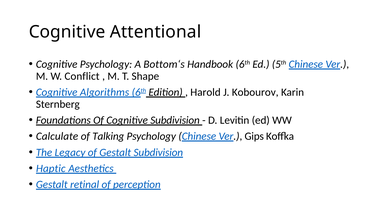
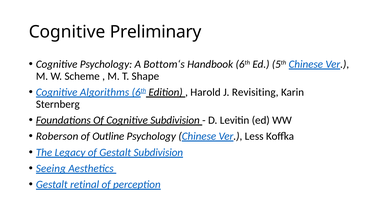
Attentional: Attentional -> Preliminary (156, 32)
Conflict: Conflict -> Scheme (82, 76)
Kobourov: Kobourov -> Revisiting (255, 92)
Calculate: Calculate -> Roberson (57, 136)
Talking: Talking -> Outline (108, 136)
Gips: Gips -> Less (254, 136)
Haptic: Haptic -> Seeing (51, 168)
